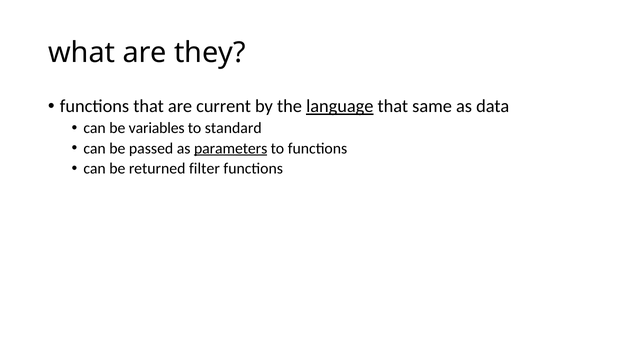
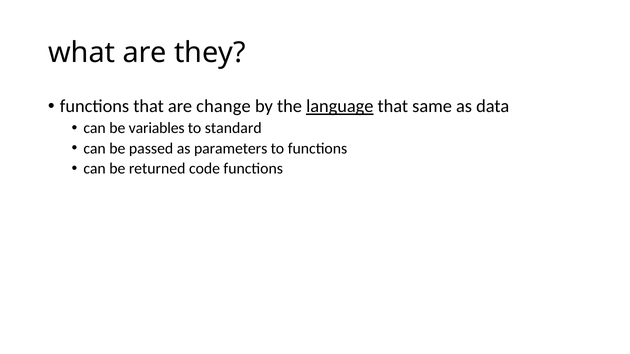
current: current -> change (223, 107)
parameters underline: present -> none (231, 149)
filter: filter -> code (204, 169)
